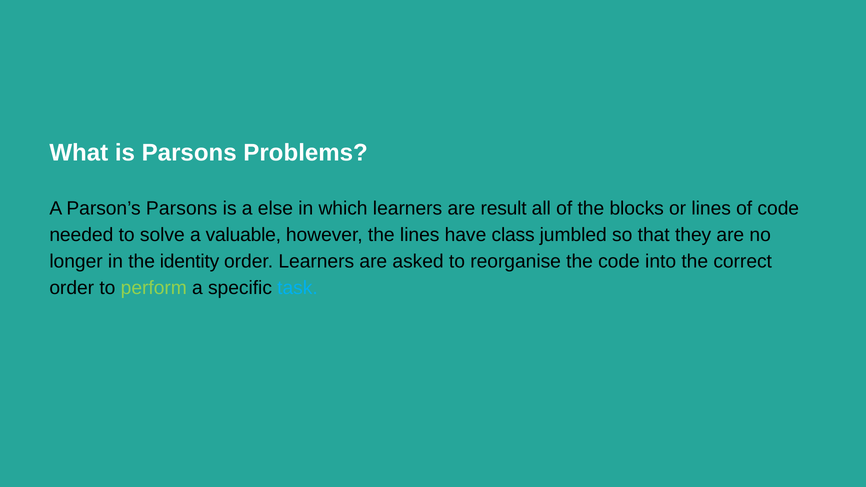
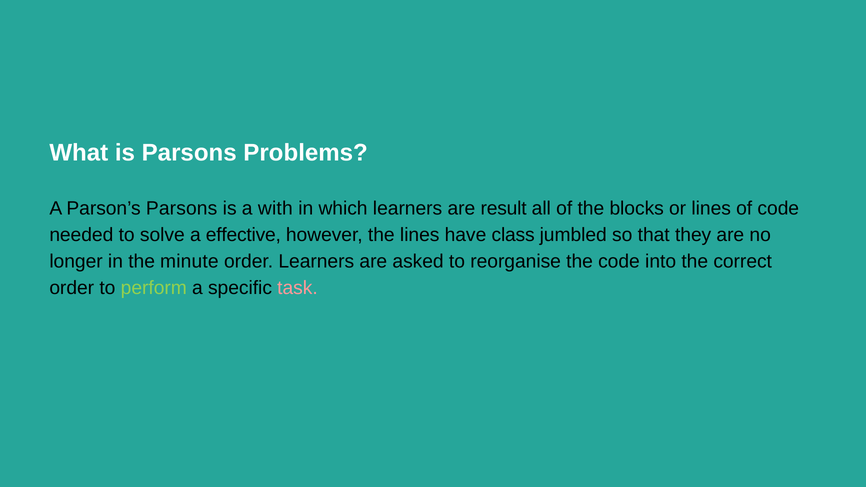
else: else -> with (275, 208)
valuable: valuable -> effective (243, 235)
identity: identity -> minute (189, 261)
task colour: light blue -> pink (297, 288)
